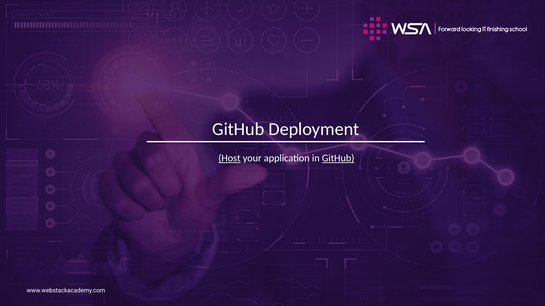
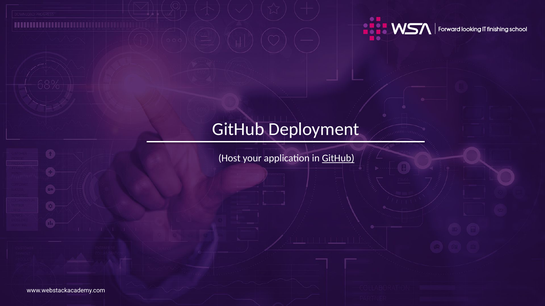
Host underline: present -> none (229, 159)
